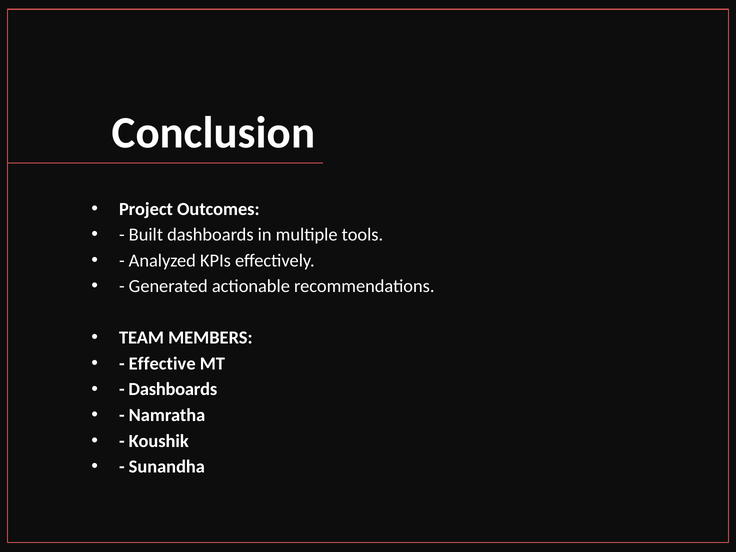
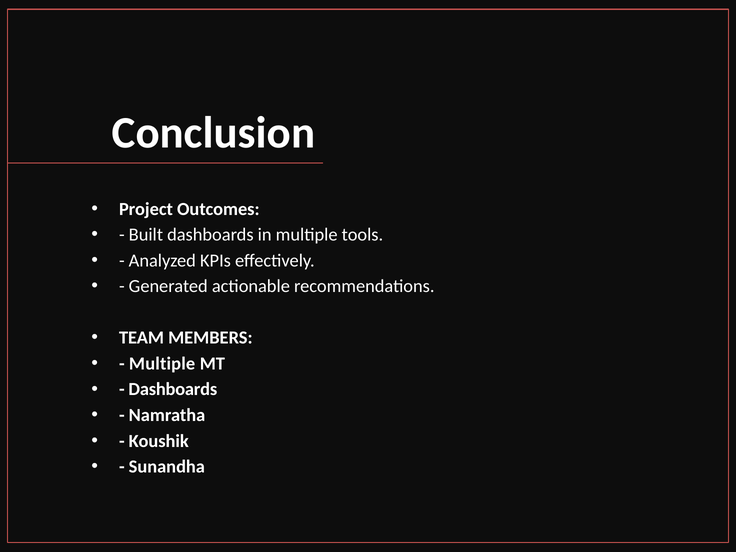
Effective: Effective -> Multiple (162, 364)
